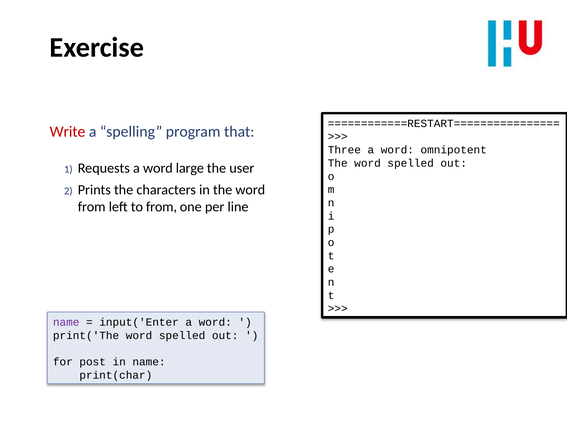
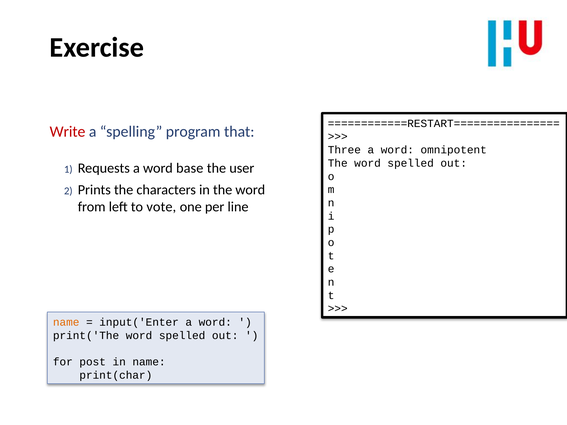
large: large -> base (190, 168)
to from: from -> vote (161, 207)
name colour: purple -> orange (66, 322)
